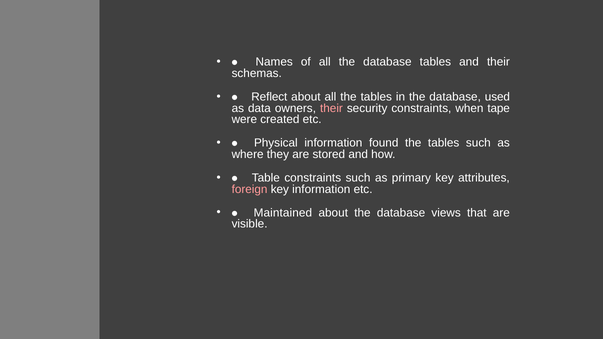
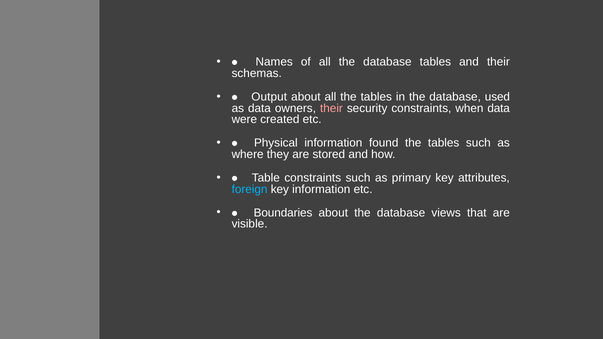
Reﬂect: Reﬂect -> Output (269, 97)
when tape: tape -> data (499, 108)
foreign colour: pink -> light blue (250, 189)
Maintained: Maintained -> Boundaries (283, 213)
